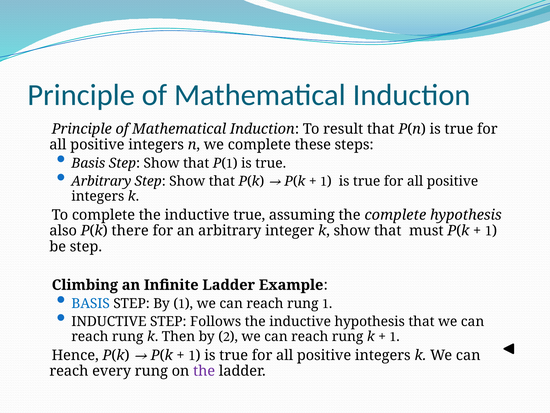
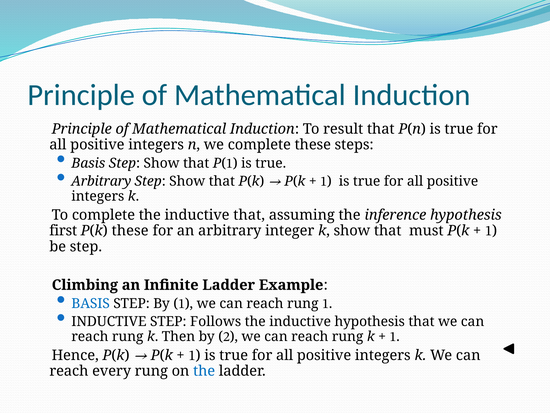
inductive true: true -> that (249, 215)
the complete: complete -> inference (395, 215)
also: also -> first (63, 231)
P(k there: there -> these (130, 231)
the colour: purple -> blue (204, 371)
